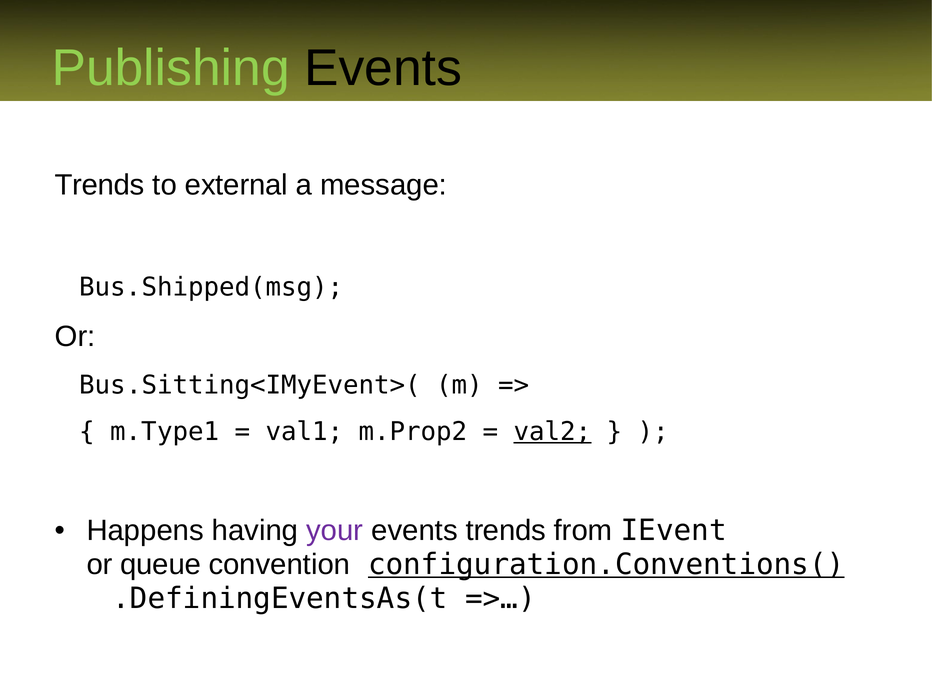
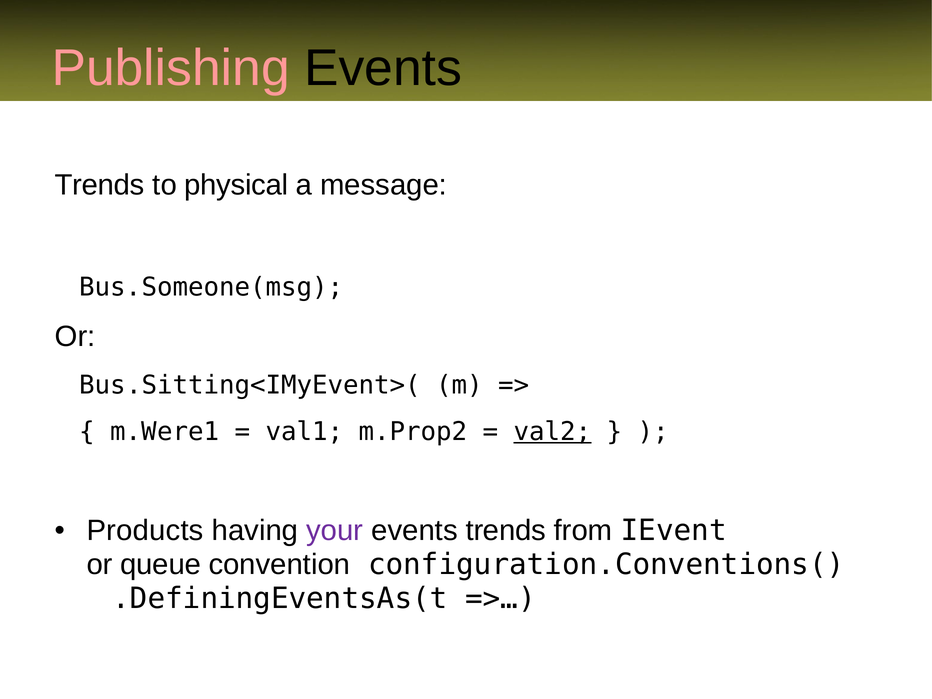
Publishing colour: light green -> pink (171, 68)
external: external -> physical (236, 185)
Bus.Shipped(msg: Bus.Shipped(msg -> Bus.Someone(msg (211, 287)
m.Type1: m.Type1 -> m.Were1 (165, 432)
Happens: Happens -> Products (145, 531)
configuration.Conventions( underline: present -> none (606, 565)
